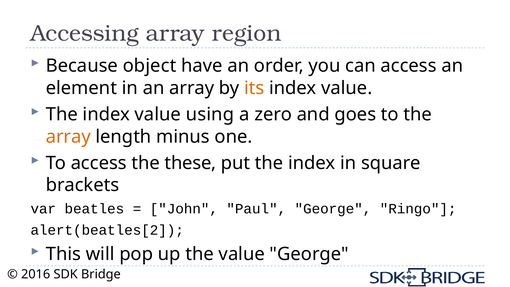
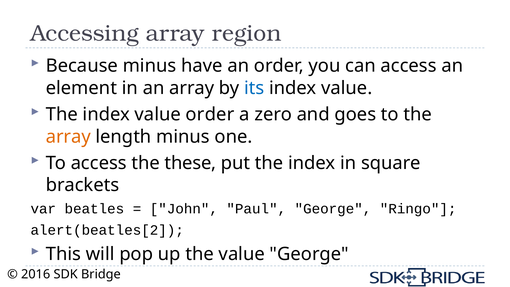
Because object: object -> minus (150, 66)
its colour: orange -> blue (254, 88)
value using: using -> order (210, 114)
